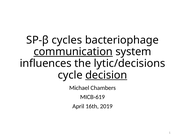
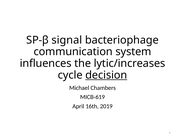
cycles: cycles -> signal (67, 40)
communication underline: present -> none (73, 52)
lytic/decisions: lytic/decisions -> lytic/increases (130, 63)
